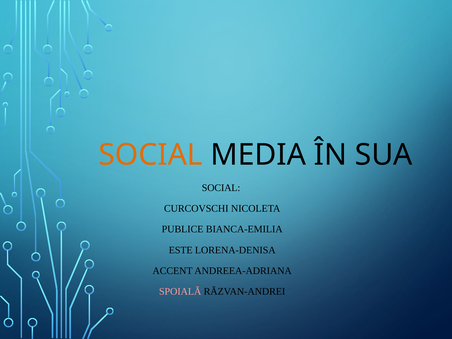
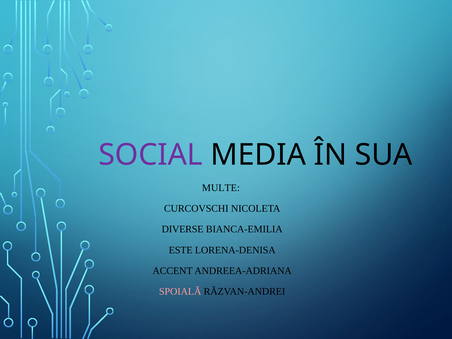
SOCIAL colour: orange -> purple (151, 155)
SOCIAL: SOCIAL -> MULTE (221, 188)
PUBLICE: PUBLICE -> DIVERSE (183, 229)
